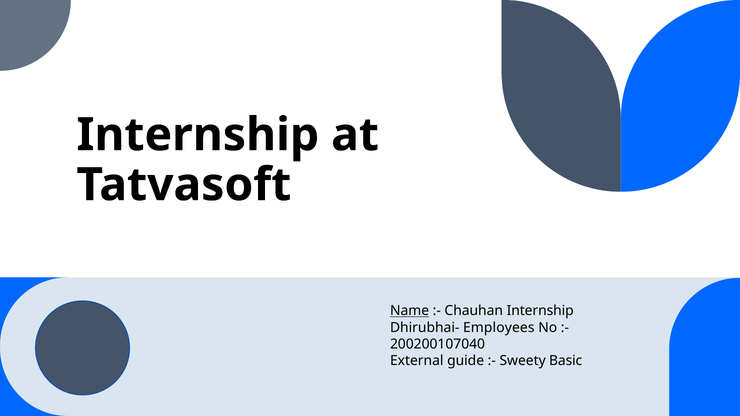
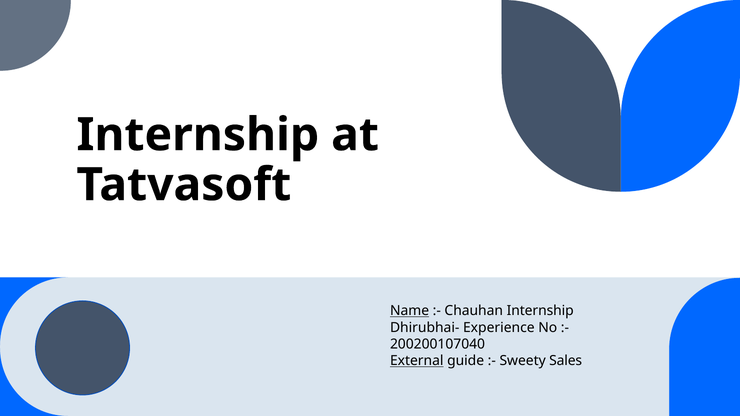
Employees: Employees -> Experience (499, 328)
External underline: none -> present (417, 361)
Basic: Basic -> Sales (566, 361)
